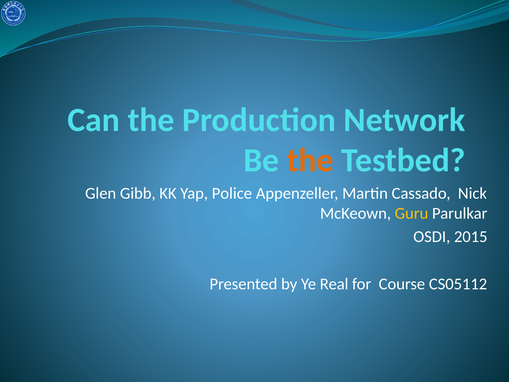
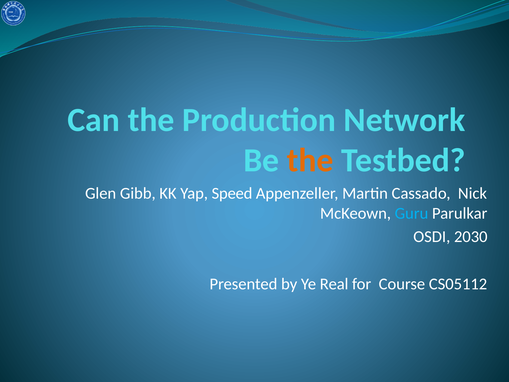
Police: Police -> Speed (232, 193)
Guru colour: yellow -> light blue (412, 213)
2015: 2015 -> 2030 (471, 237)
